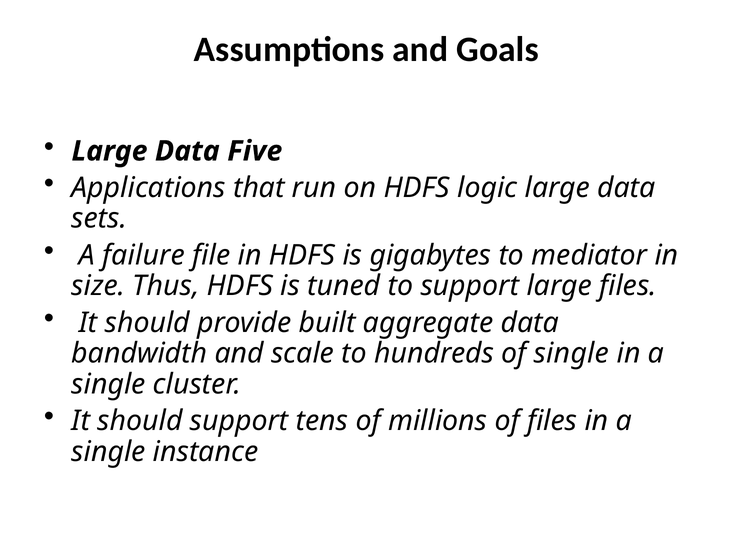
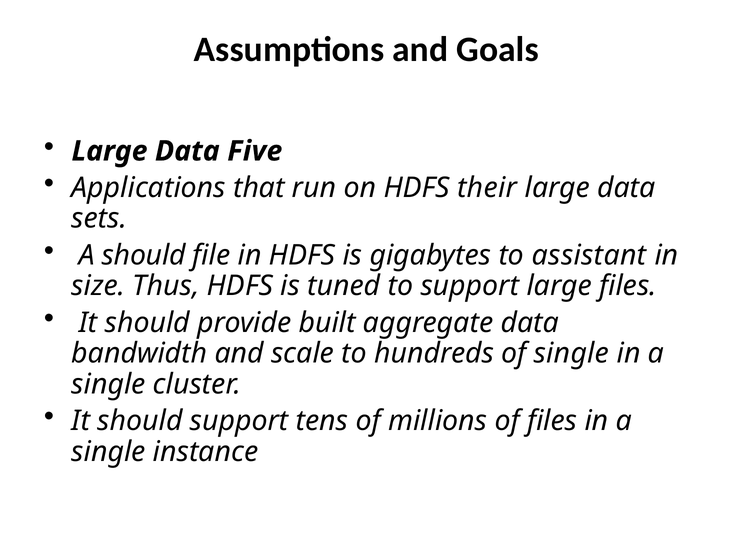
logic: logic -> their (487, 188)
A failure: failure -> should (144, 255)
mediator: mediator -> assistant (589, 255)
